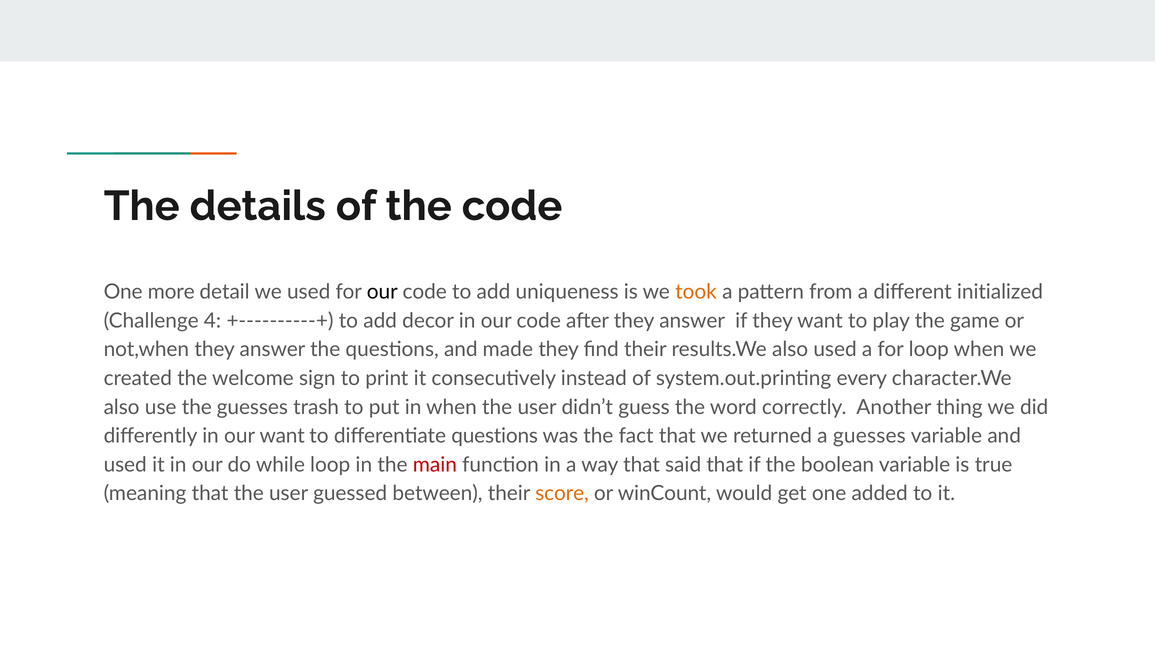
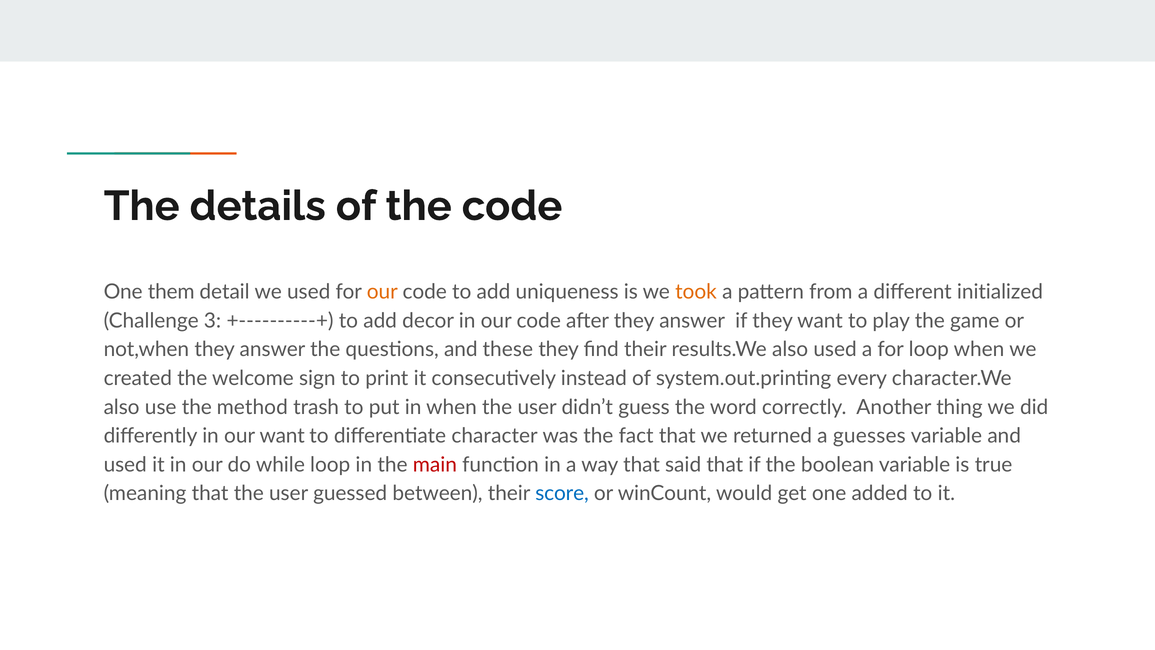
more: more -> them (171, 292)
our colour: black -> orange (382, 292)
4: 4 -> 3 (213, 321)
made: made -> these (508, 349)
the guesses: guesses -> method (252, 407)
differentiate questions: questions -> character (495, 436)
score colour: orange -> blue (562, 493)
